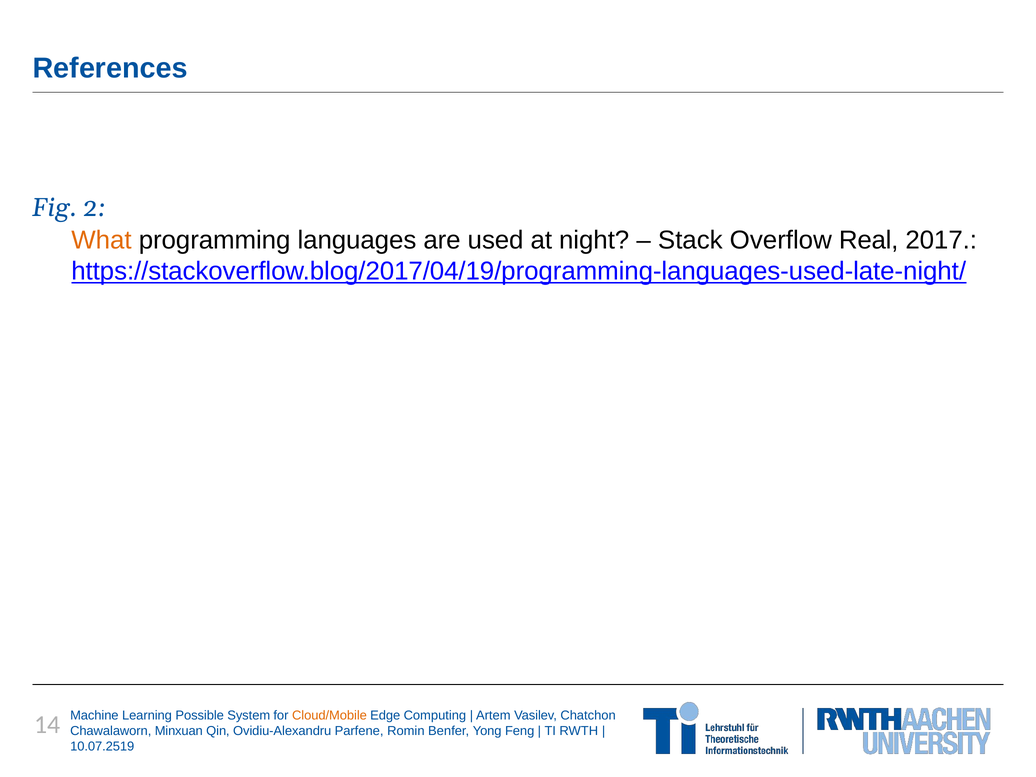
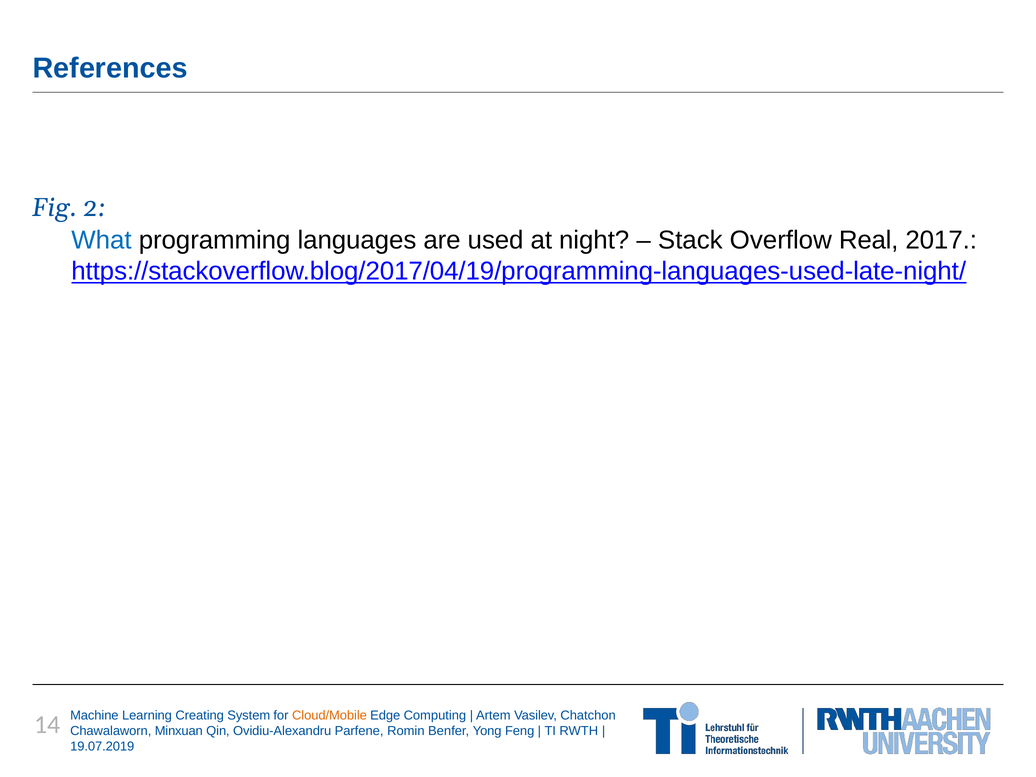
What colour: orange -> blue (101, 240)
Possible: Possible -> Creating (200, 715)
10.07.2519: 10.07.2519 -> 19.07.2019 (102, 746)
